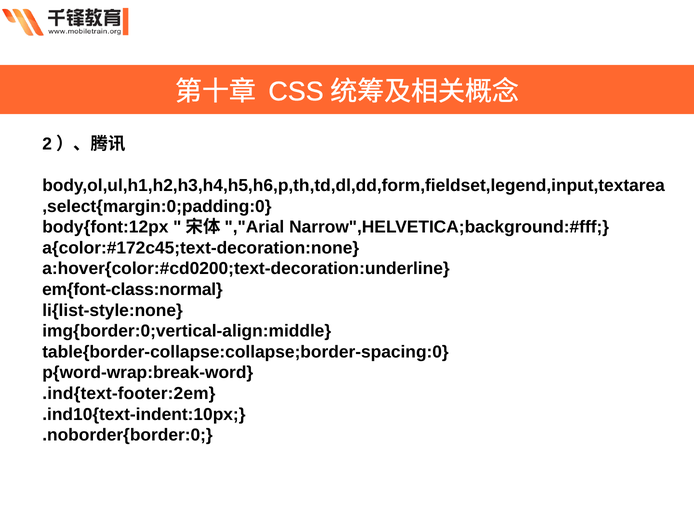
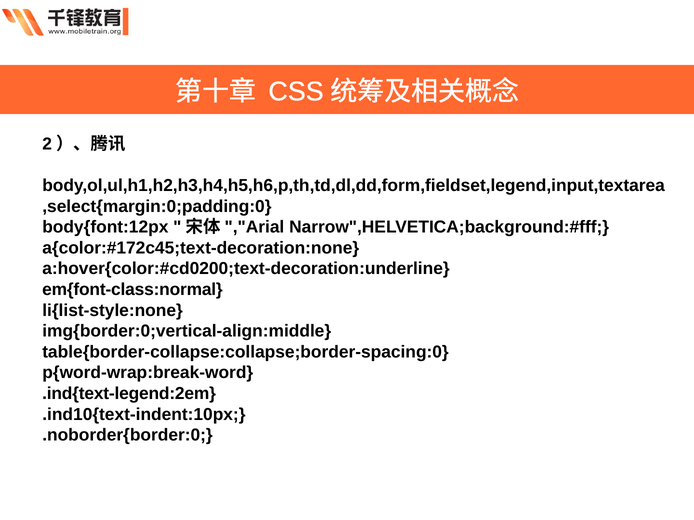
.ind{text-footer:2em: .ind{text-footer:2em -> .ind{text-legend:2em (129, 394)
